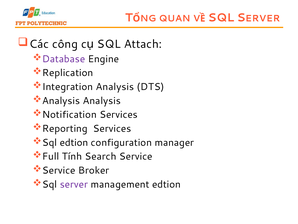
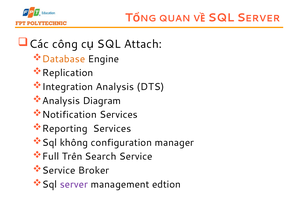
Database colour: purple -> orange (64, 59)
Analysis Analysis: Analysis -> Diagram (102, 101)
Sql edtion: edtion -> không (74, 142)
Tính: Tính -> Trên (72, 156)
